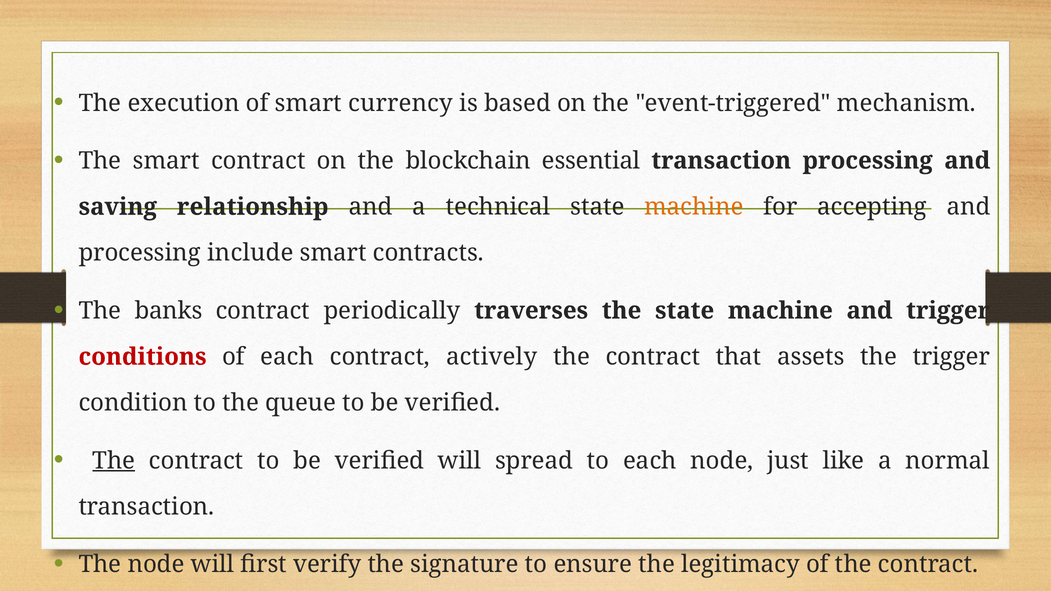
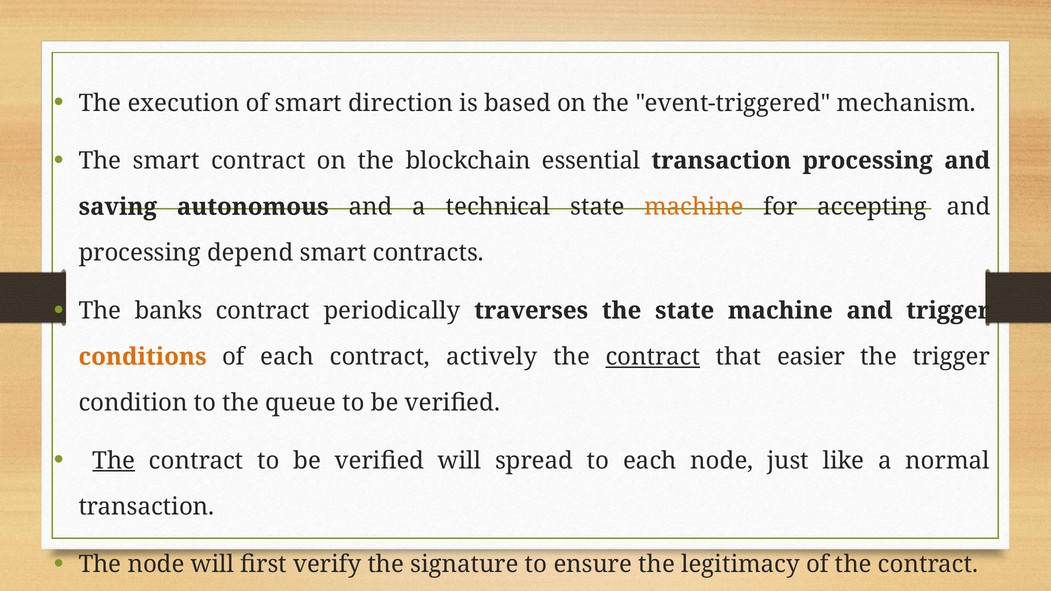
currency: currency -> direction (401, 103)
relationship: relationship -> autonomous (253, 207)
include: include -> depend (250, 253)
conditions colour: red -> orange (143, 357)
contract underline: none -> present (653, 357)
assets: assets -> easier (811, 357)
